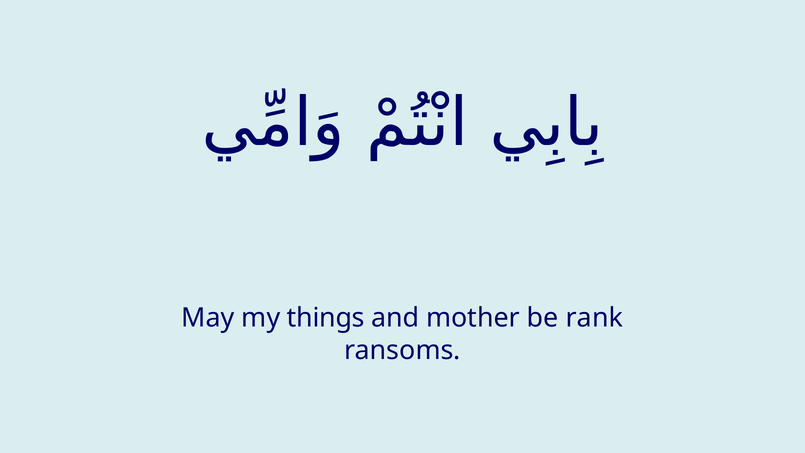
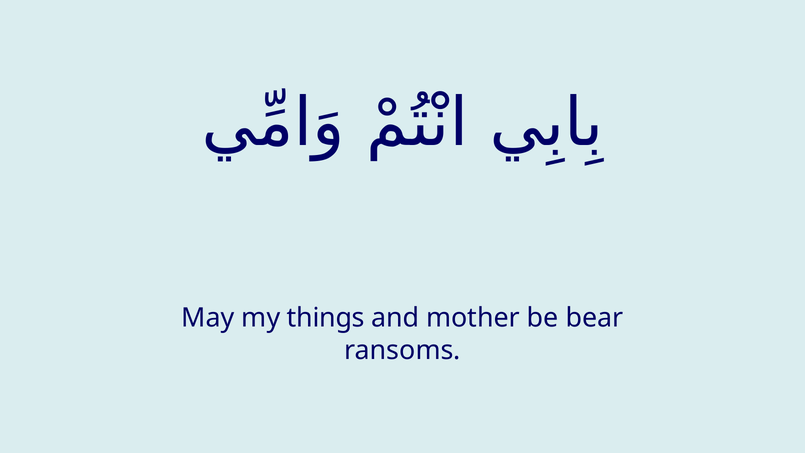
rank: rank -> bear (594, 318)
